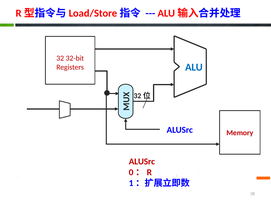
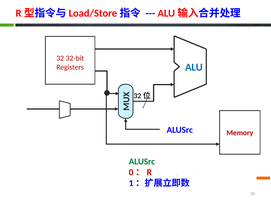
ALUSrc colour: red -> green (142, 162)
